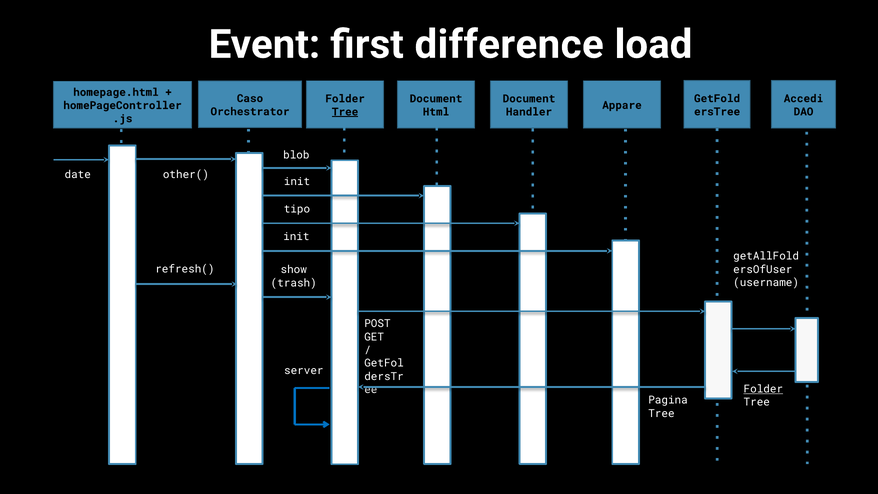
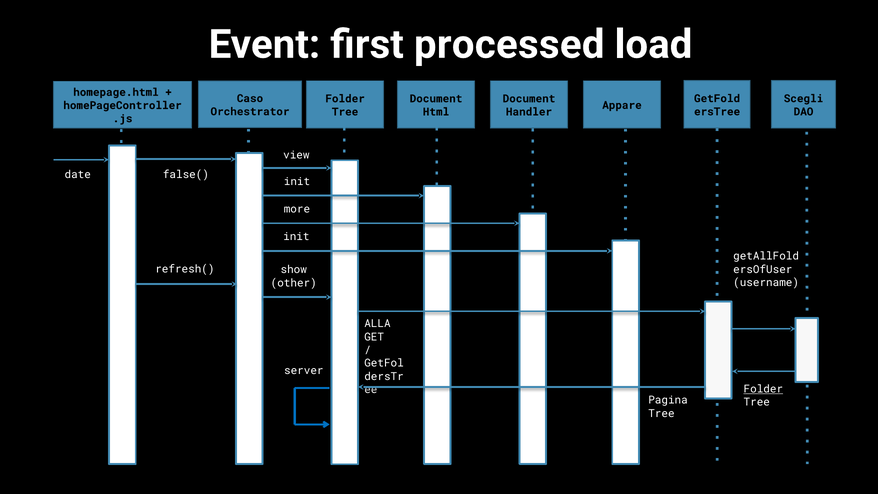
difference: difference -> processed (509, 45)
Accedi: Accedi -> Scegli (803, 99)
Tree underline: present -> none (345, 112)
blob: blob -> view (296, 155)
other(: other( -> false( (186, 174)
tipo: tipo -> more (297, 209)
trash: trash -> other (294, 283)
POST: POST -> ALLA (377, 324)
